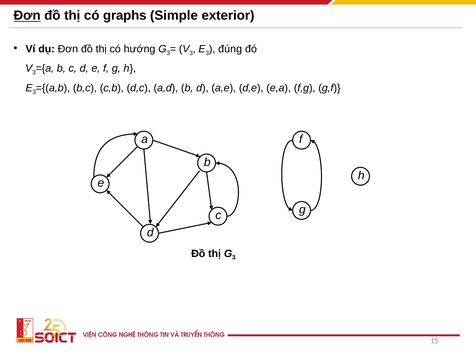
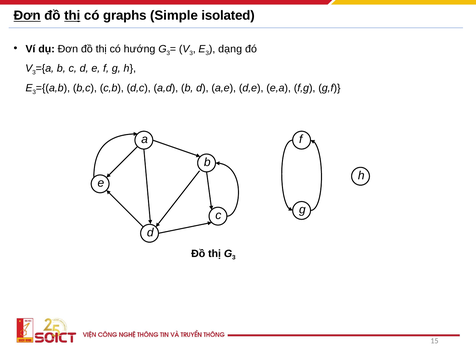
thị underline: none -> present (72, 16)
exterior: exterior -> isolated (228, 16)
đúng: đúng -> dạng (230, 49)
